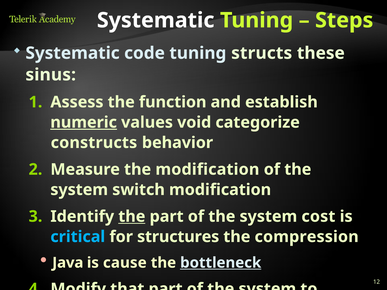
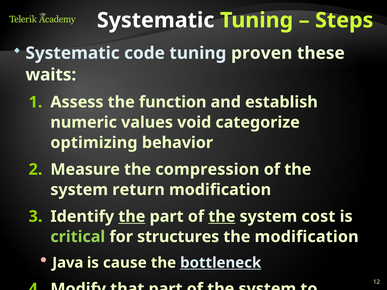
structs: structs -> proven (262, 53)
sinus: sinus -> waits (51, 75)
numeric underline: present -> none (84, 122)
constructs: constructs -> optimizing (94, 143)
the modification: modification -> compression (207, 170)
switch: switch -> return (139, 190)
the underline: none -> present (222, 217)
critical colour: light blue -> light green (78, 237)
the compression: compression -> modification (307, 237)
